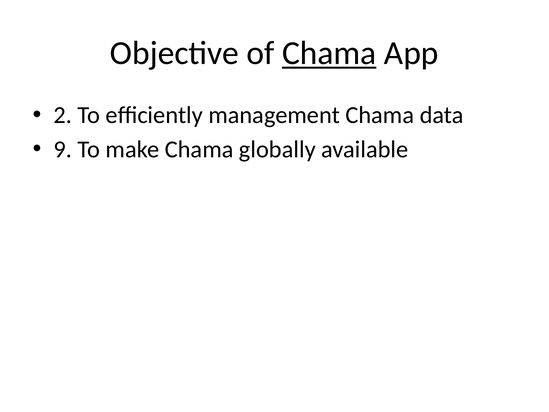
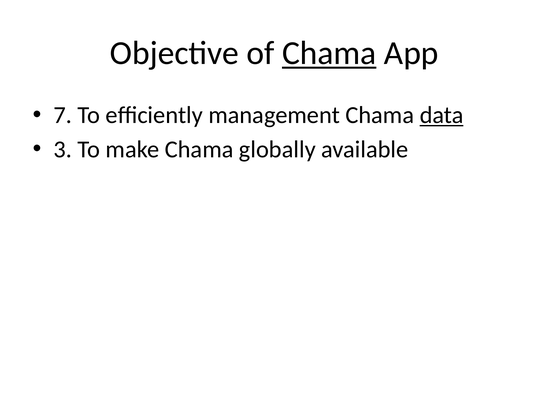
2: 2 -> 7 (63, 115)
data underline: none -> present (442, 115)
9: 9 -> 3 (63, 149)
